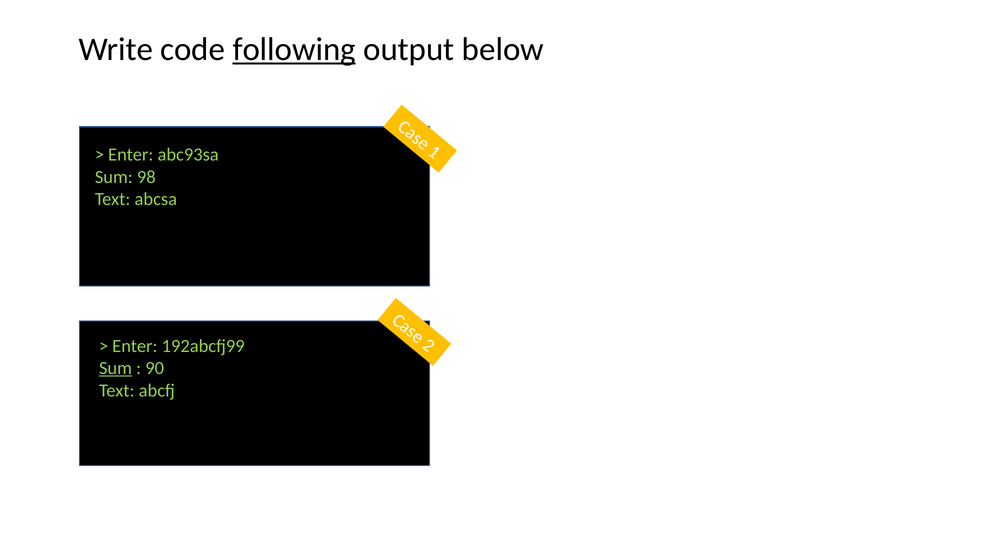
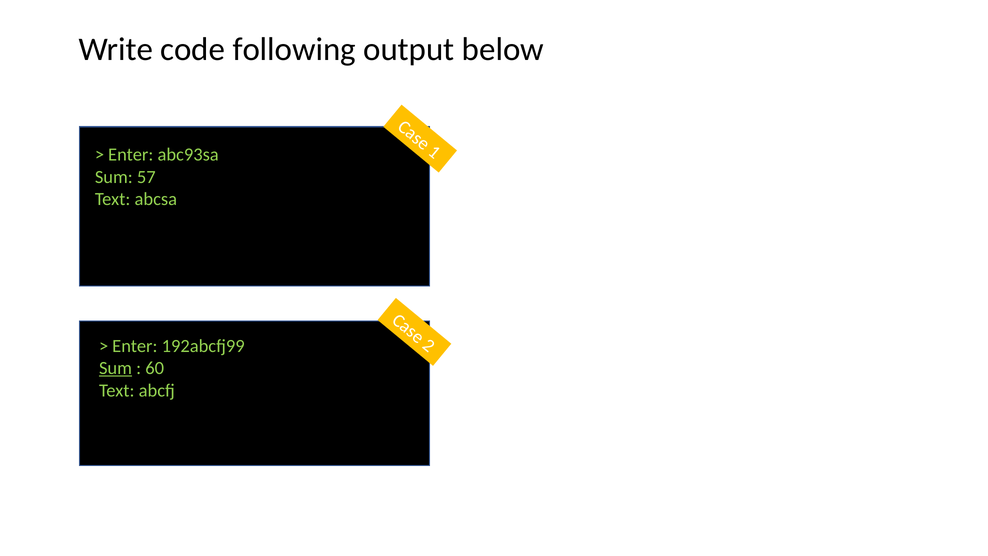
following underline: present -> none (294, 49)
98: 98 -> 57 (146, 177)
90: 90 -> 60 (155, 368)
